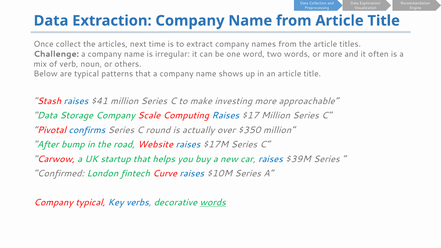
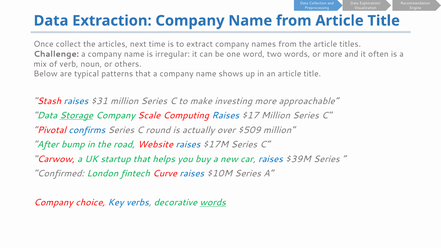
$41: $41 -> $31 (99, 101)
Storage underline: none -> present (76, 116)
$350: $350 -> $509 (249, 130)
Company typical: typical -> choice (90, 203)
